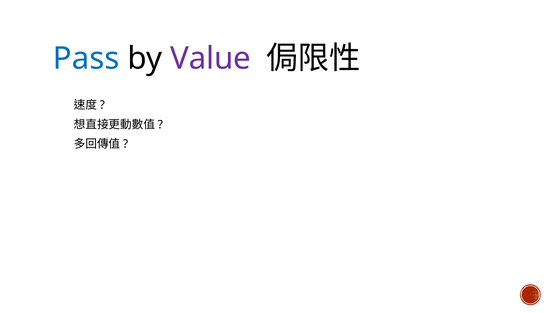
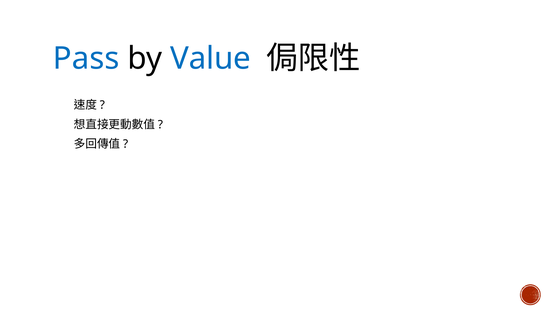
Value colour: purple -> blue (211, 59)
